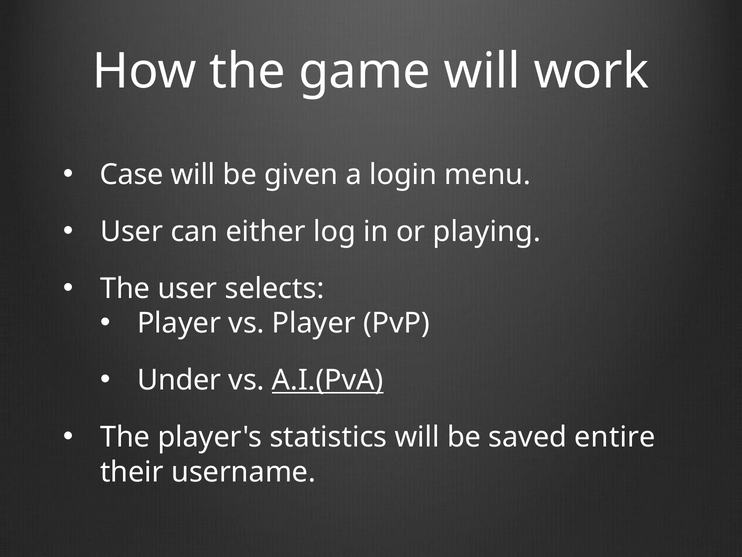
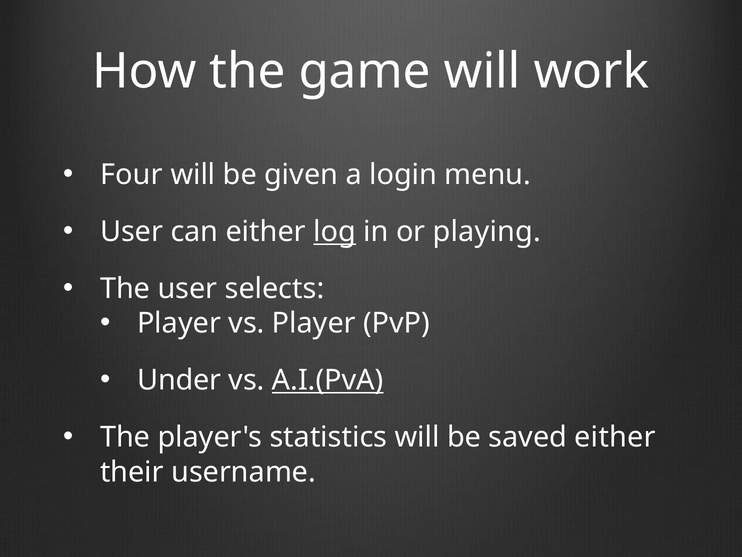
Case: Case -> Four (131, 175)
log underline: none -> present (335, 232)
saved entire: entire -> either (615, 437)
